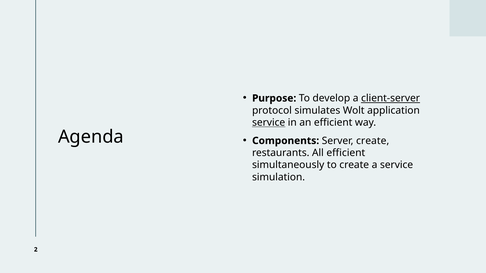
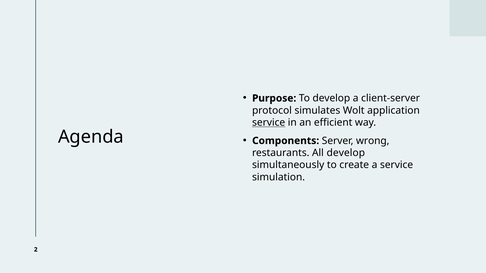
client-server underline: present -> none (391, 98)
Server create: create -> wrong (373, 141)
All efficient: efficient -> develop (346, 153)
